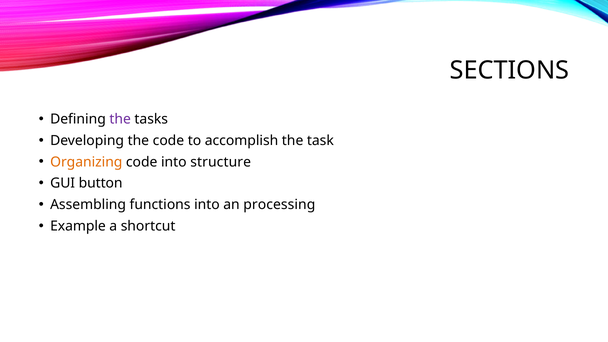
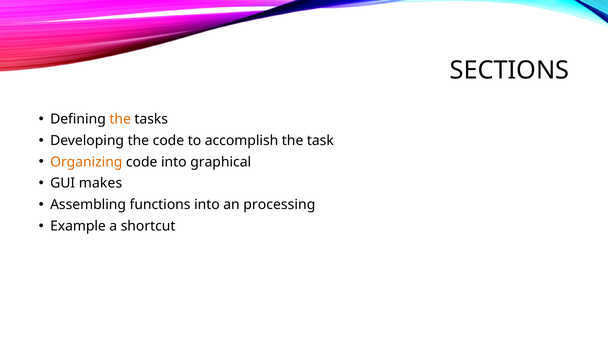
the colour: purple -> orange (120, 119)
structure: structure -> graphical (221, 162)
button: button -> makes (101, 183)
